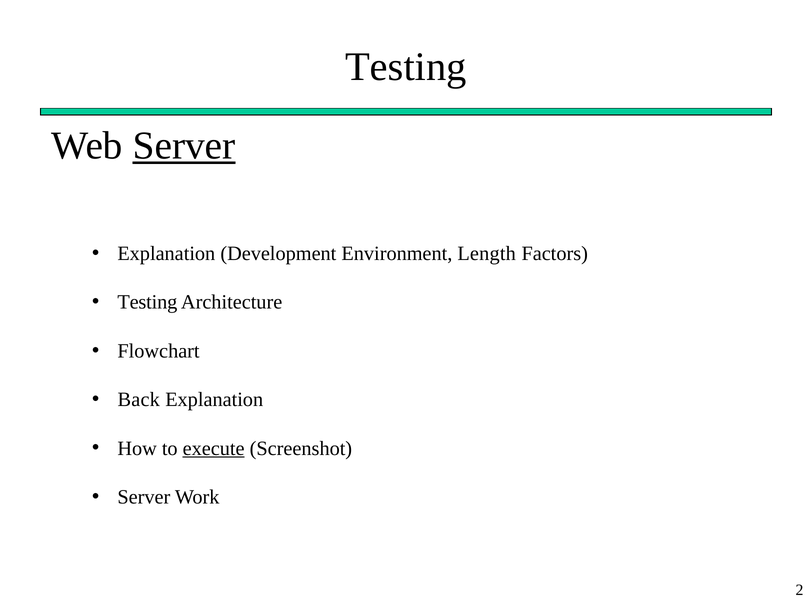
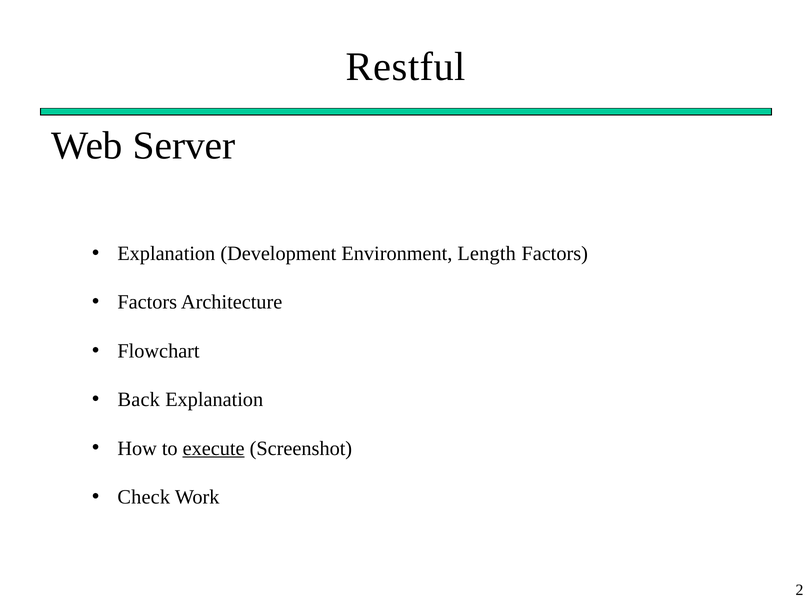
Testing: Testing -> Restful (406, 67)
Server underline: present -> none (184, 146)
Testing: Testing -> Factors (147, 302)
Server: Server -> Check (144, 497)
